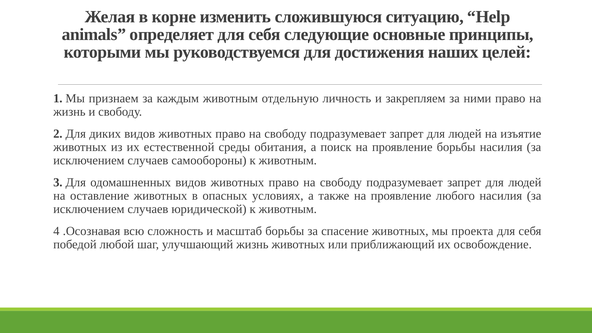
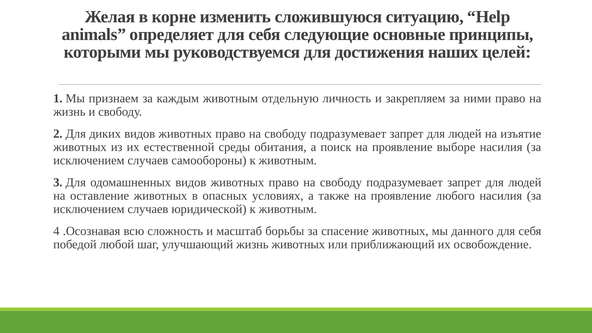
проявление борьбы: борьбы -> выборе (456, 147)
проекта: проекта -> данного (472, 231)
